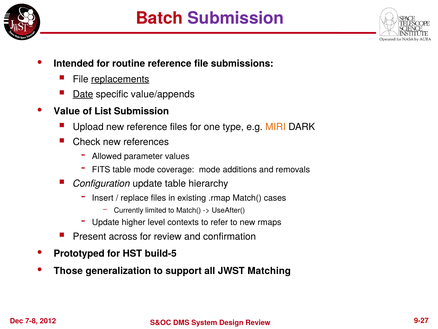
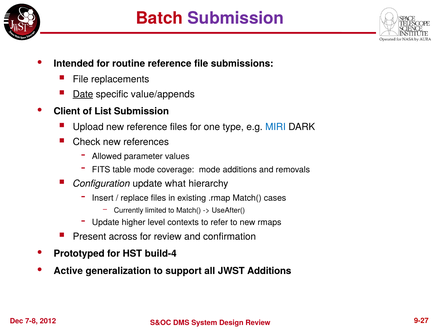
replacements underline: present -> none (120, 79)
Value: Value -> Client (67, 111)
MIRI colour: orange -> blue (276, 127)
update table: table -> what (175, 183)
build-5: build-5 -> build-4 (161, 253)
Those: Those -> Active (68, 271)
JWST Matching: Matching -> Additions (269, 271)
